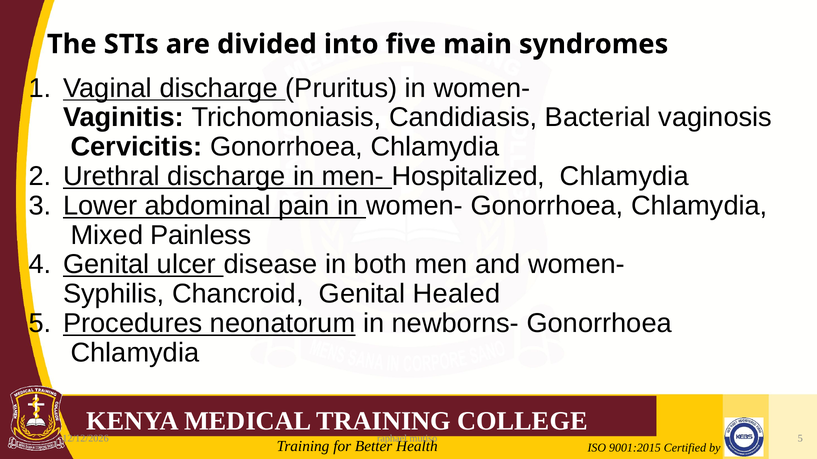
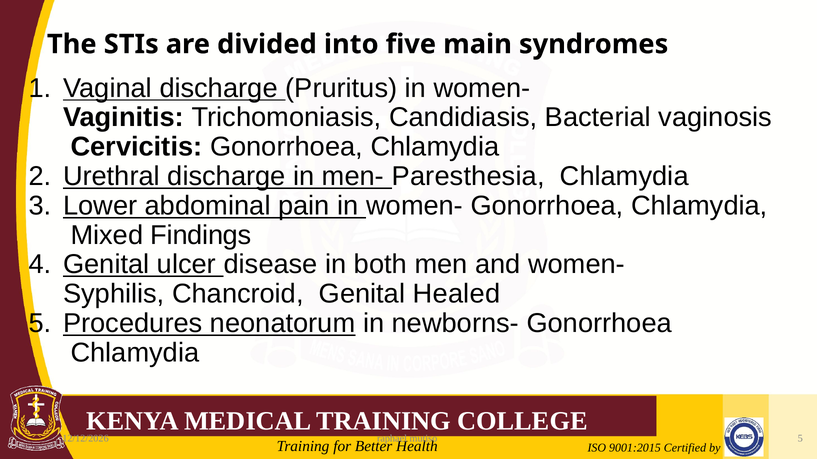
Hospitalized: Hospitalized -> Paresthesia (468, 176)
Painless: Painless -> Findings (201, 235)
